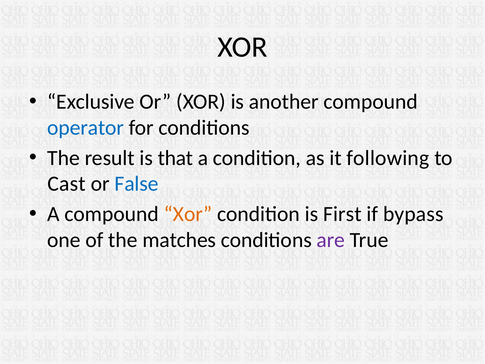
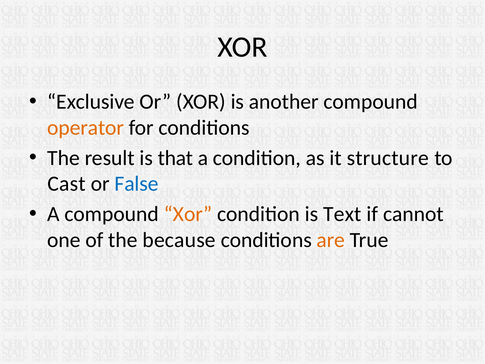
operator colour: blue -> orange (86, 128)
following: following -> structure (388, 158)
First: First -> Text (342, 214)
bypass: bypass -> cannot (413, 214)
matches: matches -> because (179, 240)
are colour: purple -> orange (331, 240)
